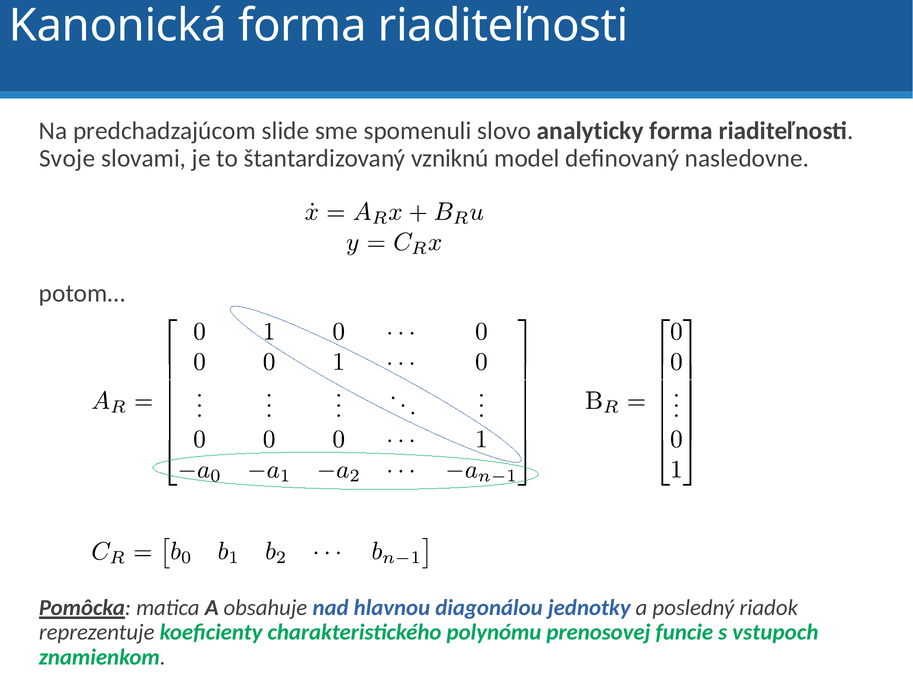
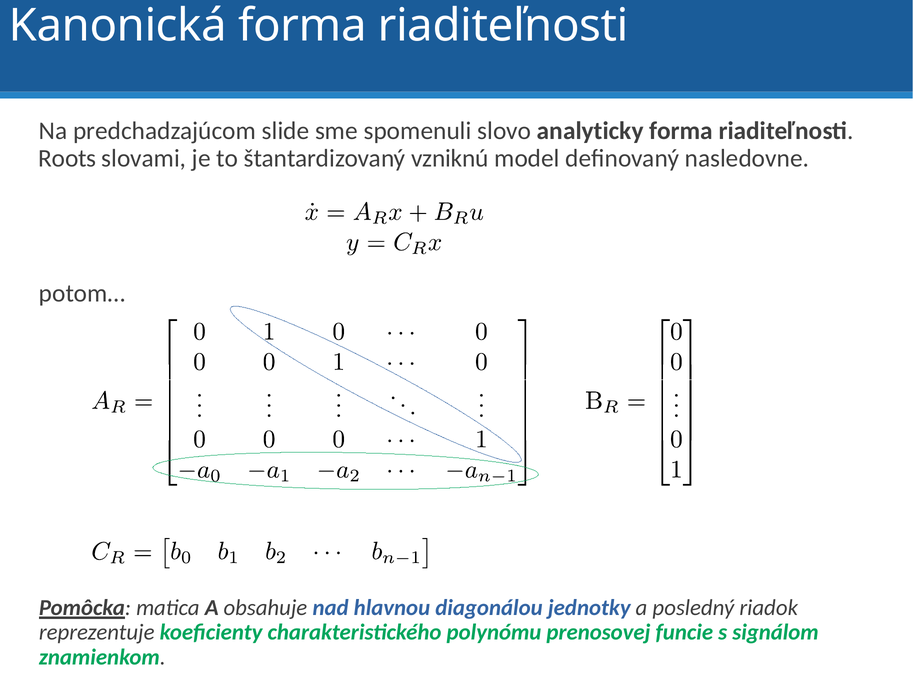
Svoje: Svoje -> Roots (67, 158)
vstupoch: vstupoch -> signálom (776, 633)
